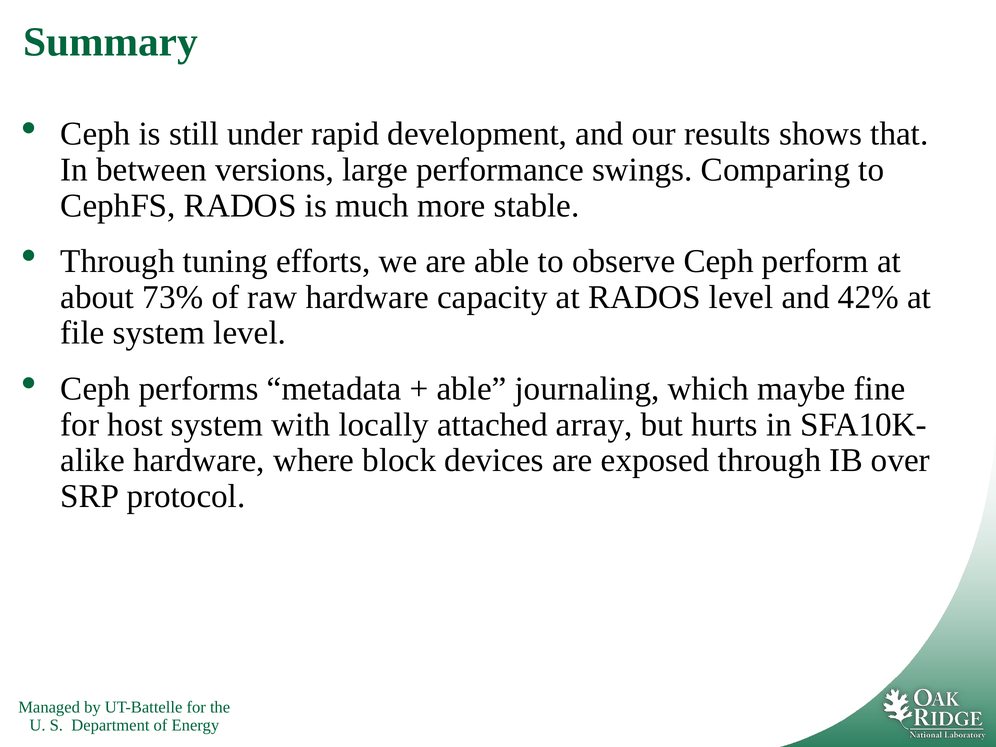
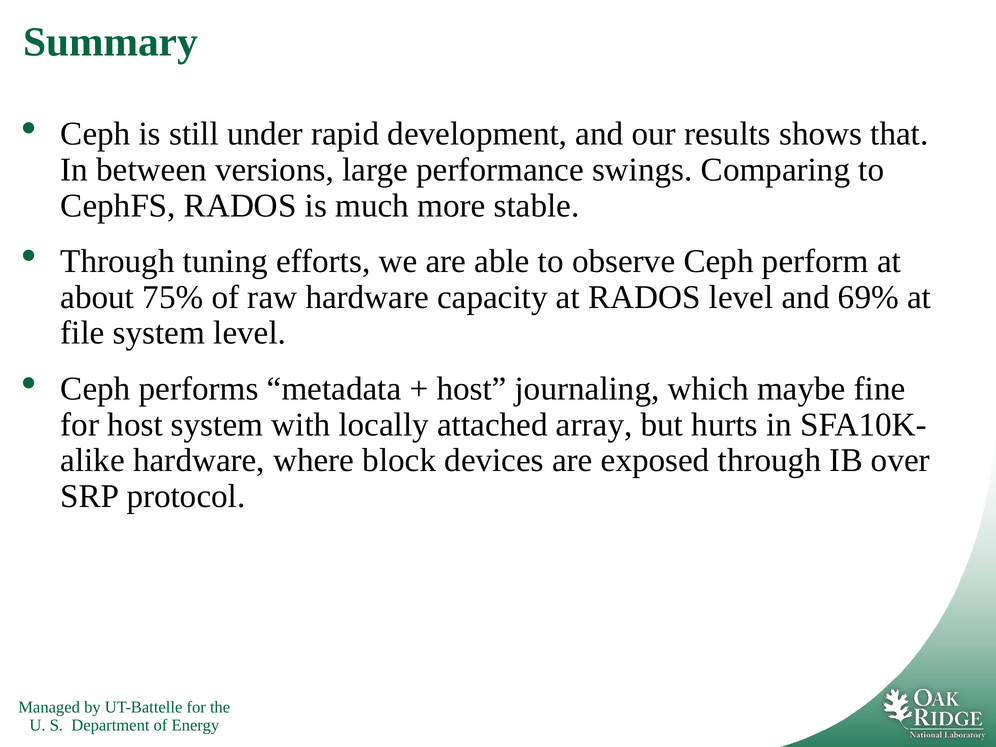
73%: 73% -> 75% (173, 297)
42%: 42% -> 69% (868, 297)
able: able -> host (472, 389)
